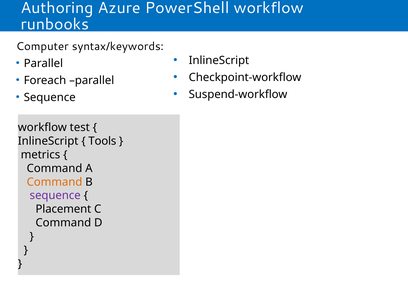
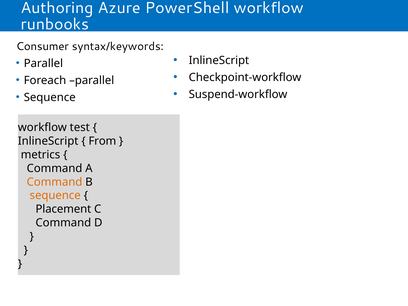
Computer: Computer -> Consumer (42, 46)
Tools: Tools -> From (102, 141)
sequence colour: purple -> orange (55, 196)
